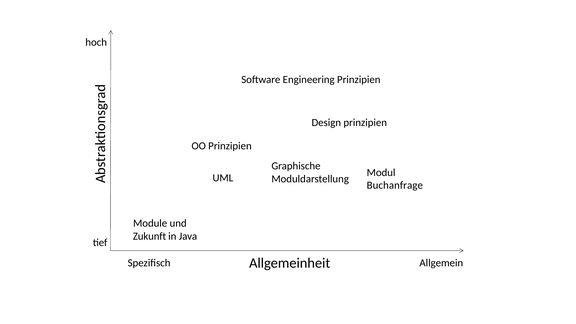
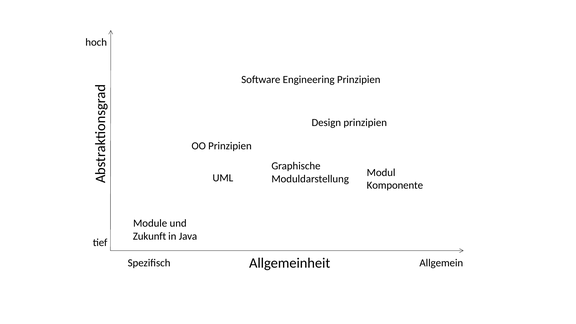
Buchanfrage: Buchanfrage -> Komponente (395, 185)
